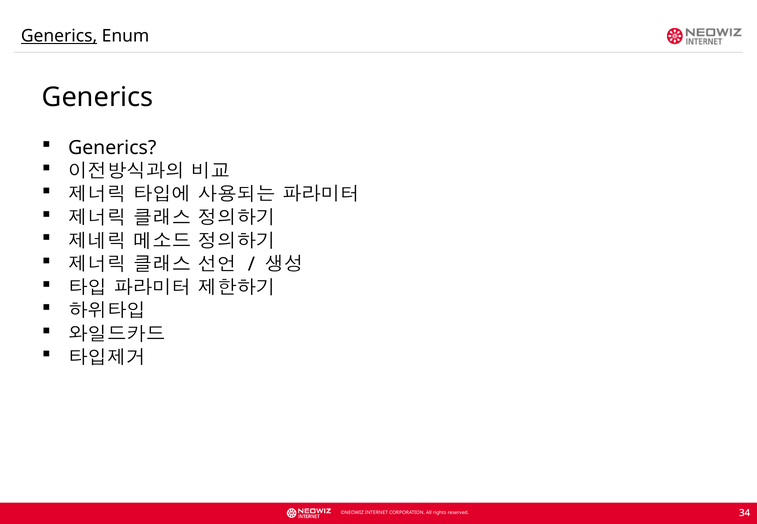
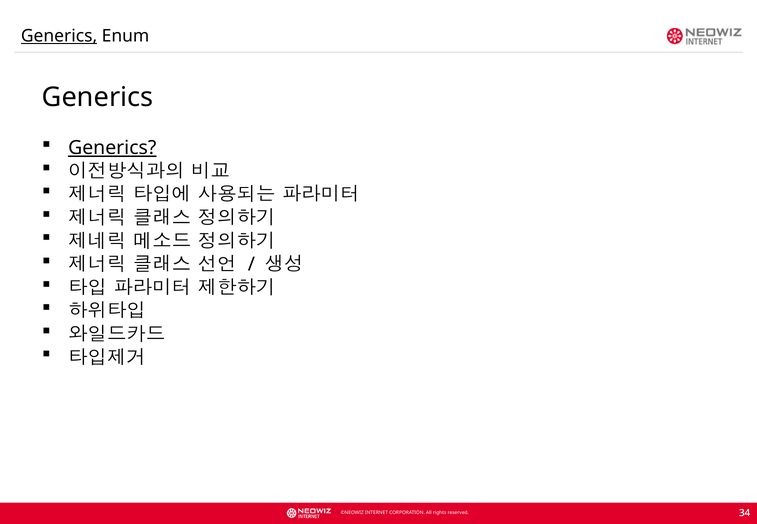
Generics underline: none -> present (112, 148)
